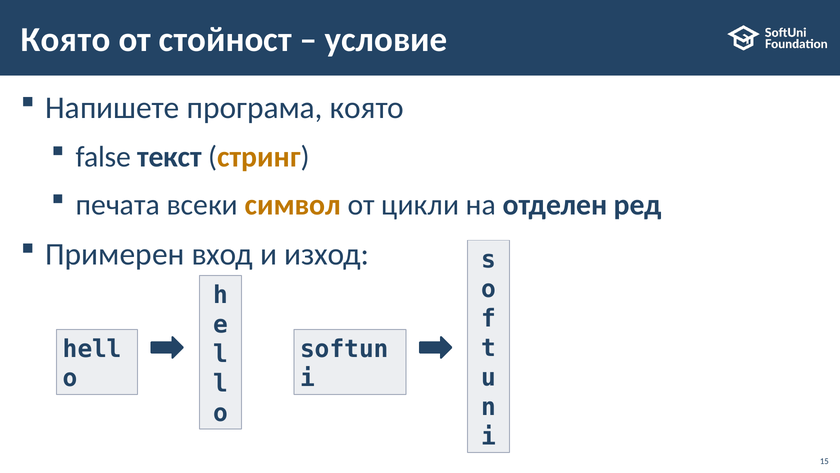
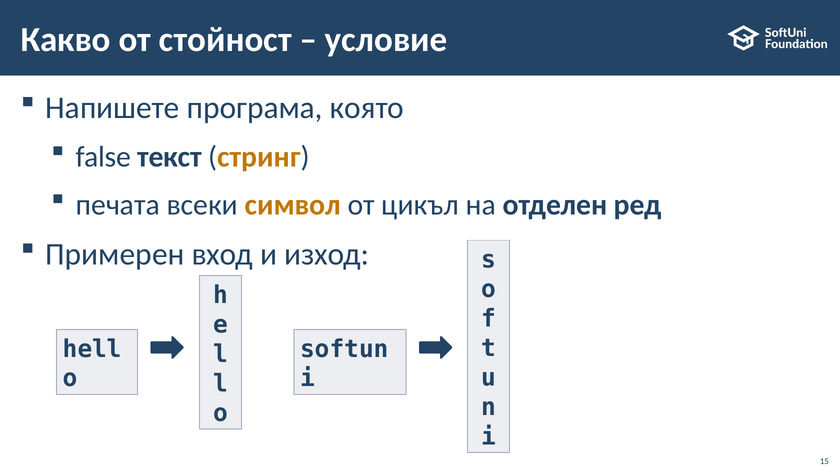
Която: Която -> Какво (66, 40)
цикли: цикли -> цикъл (420, 205)
